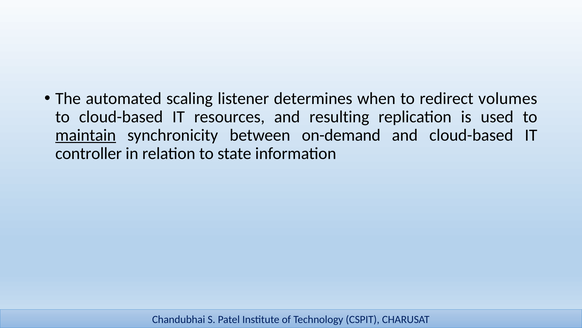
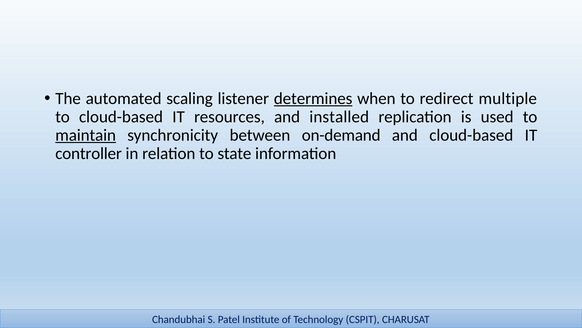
determines underline: none -> present (313, 98)
volumes: volumes -> multiple (508, 98)
resulting: resulting -> installed (339, 117)
